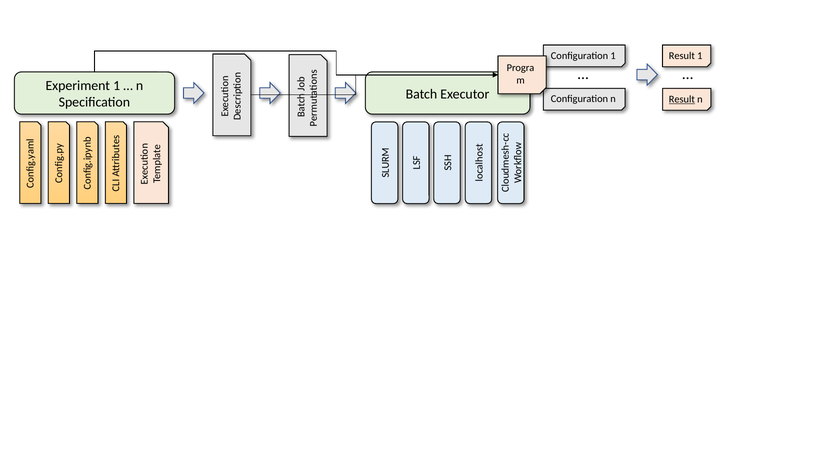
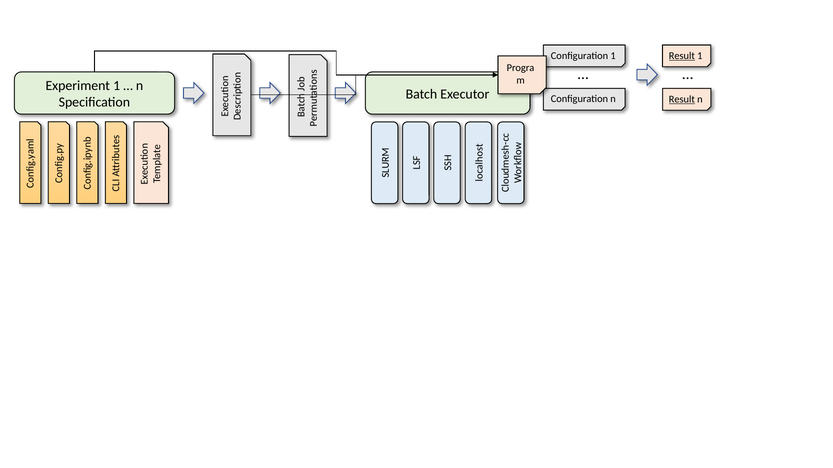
Result underline: none -> present (682, 56)
